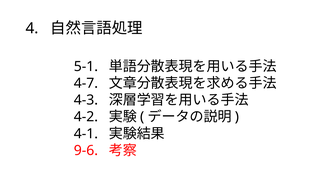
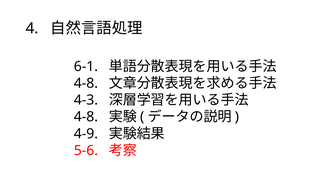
5-1: 5-1 -> 6-1 (86, 66)
4-7: 4-7 -> 4-8 (86, 83)
4-2: 4-2 -> 4-8 (86, 117)
4-1: 4-1 -> 4-9 (86, 134)
9-6: 9-6 -> 5-6 (86, 150)
